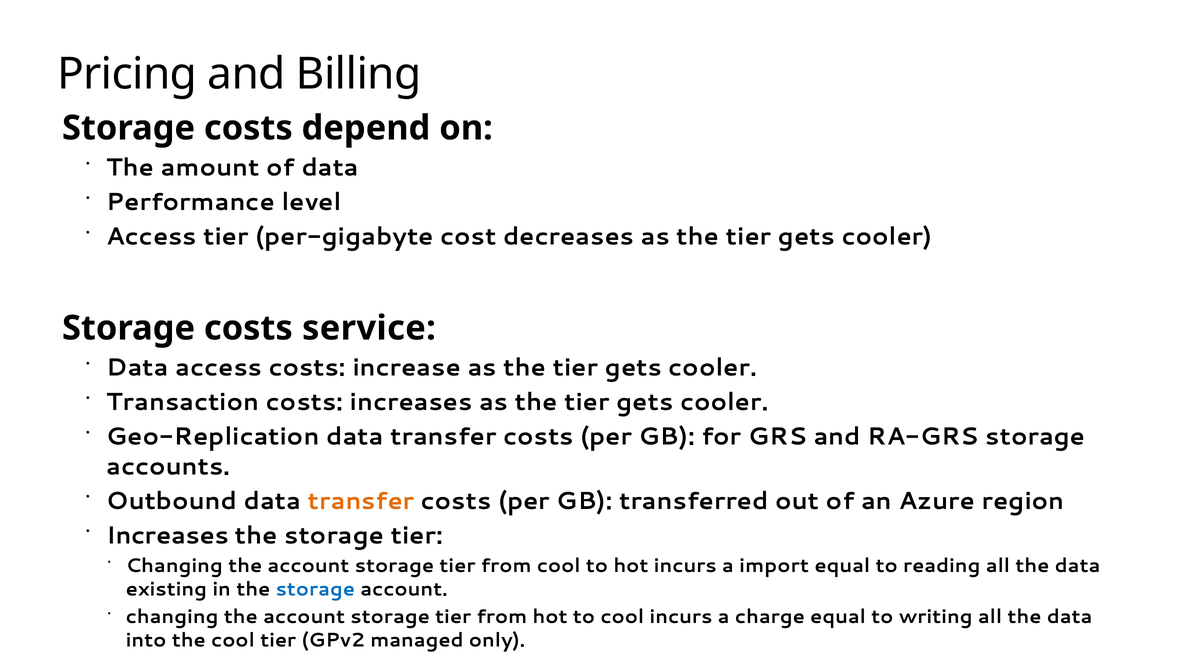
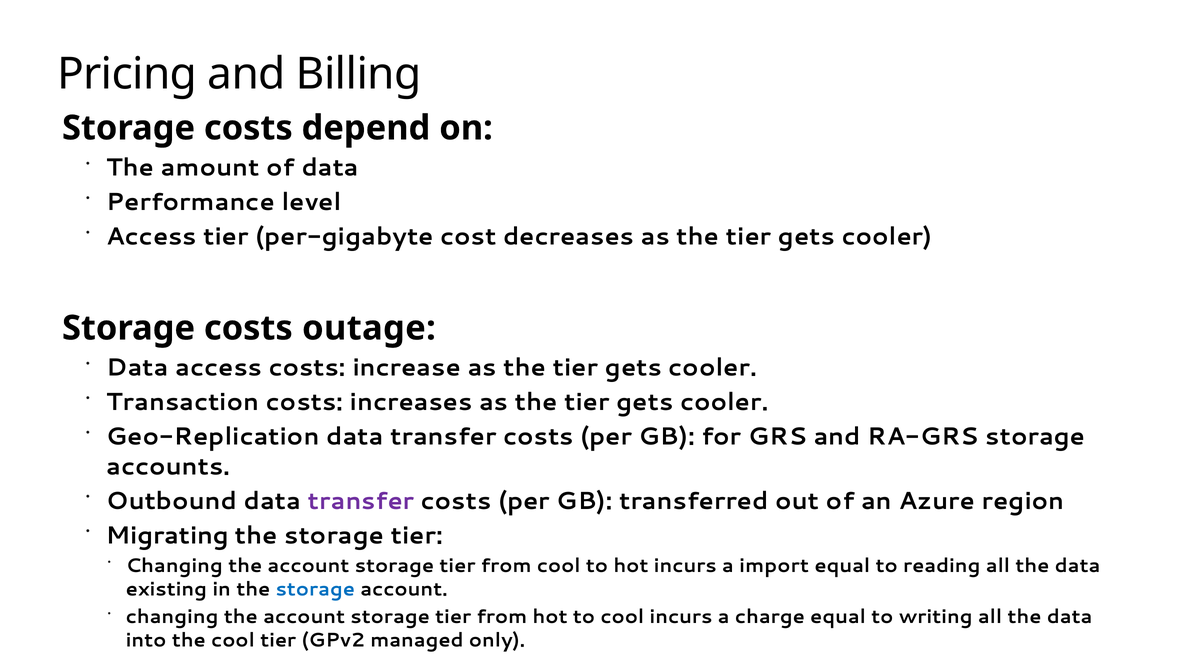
service: service -> outage (369, 328)
transfer colour: orange -> purple (361, 501)
Increases: Increases -> Migrating (167, 535)
